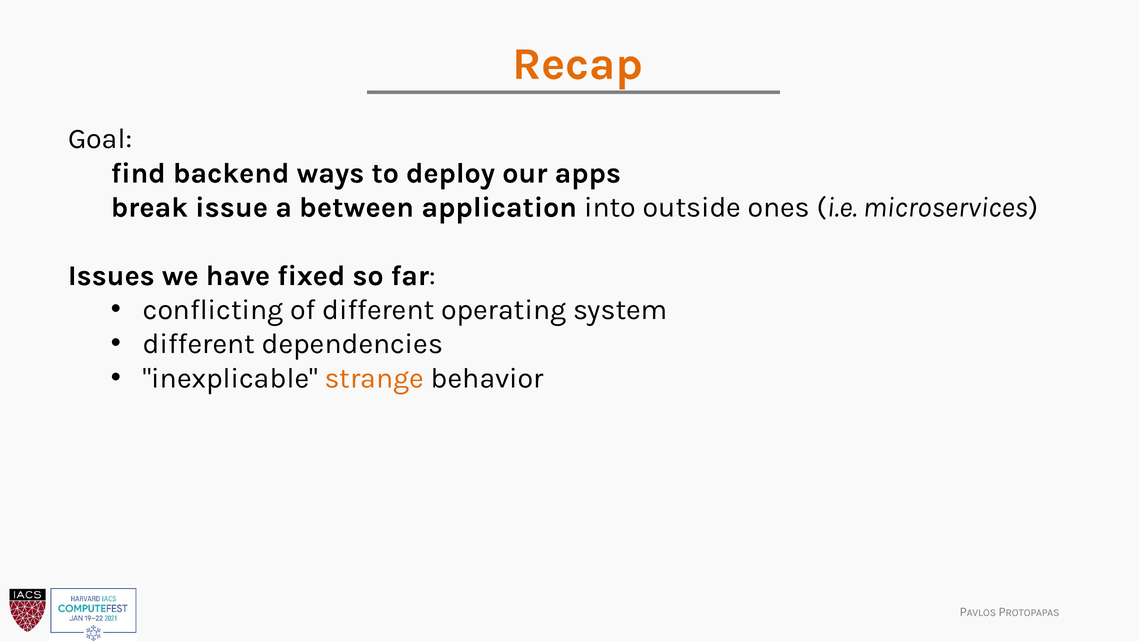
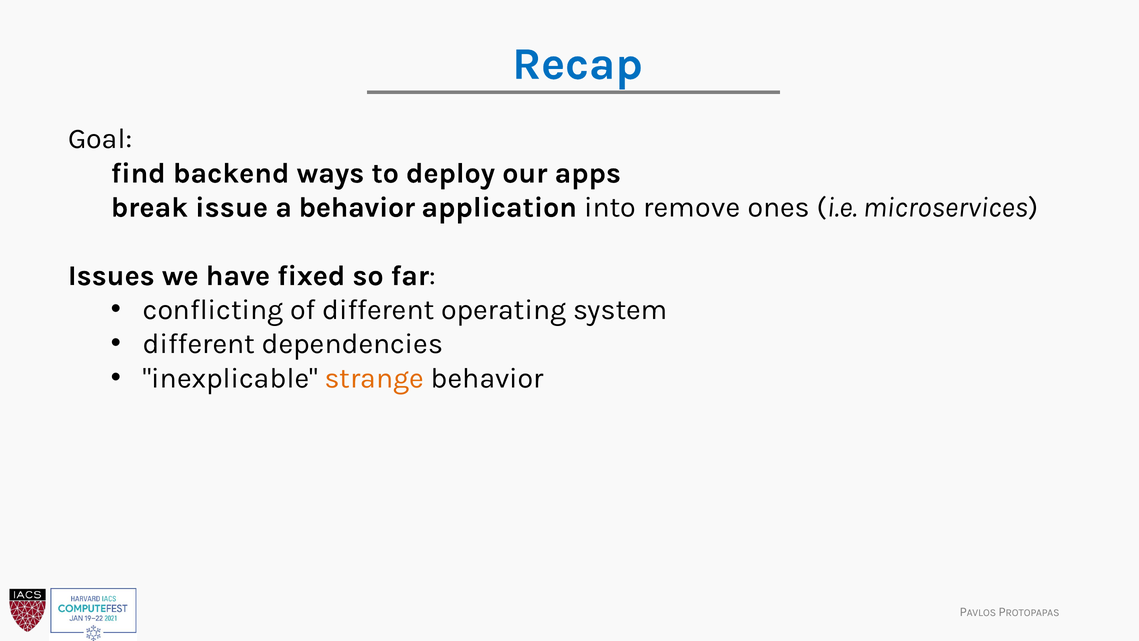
Recap colour: orange -> blue (577, 64)
a between: between -> behavior (357, 207)
outside: outside -> remove (692, 207)
